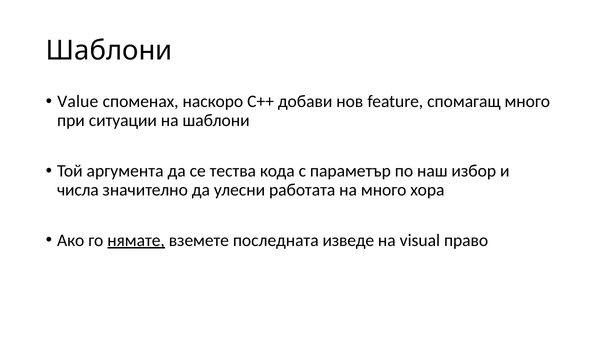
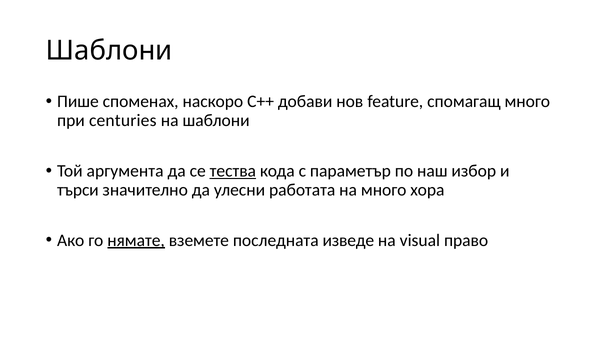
Value: Value -> Пише (78, 102)
ситуации: ситуации -> centuries (123, 121)
тества underline: none -> present (233, 171)
числa: числa -> търси (78, 190)
